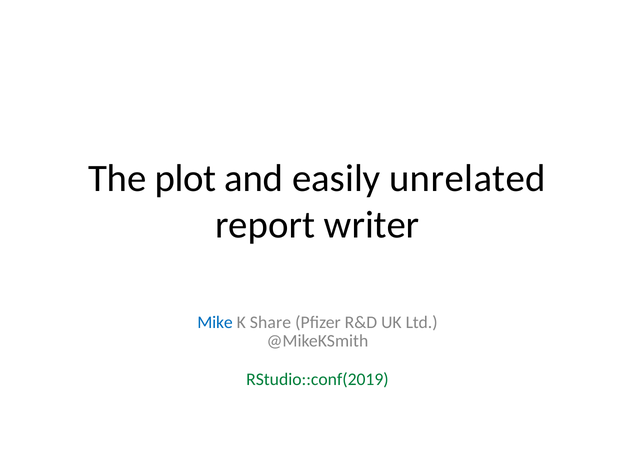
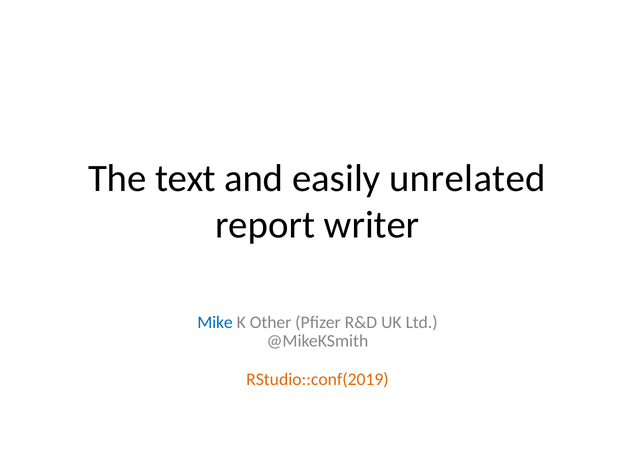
plot: plot -> text (185, 178)
Share: Share -> Other (271, 323)
RStudio::conf(2019 colour: green -> orange (317, 380)
